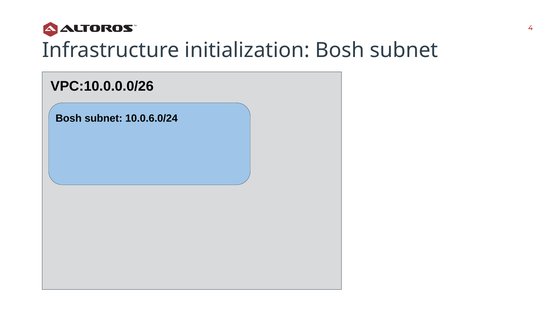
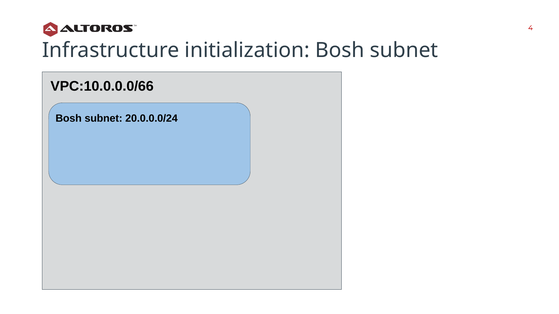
VPC:10.0.0.0/26: VPC:10.0.0.0/26 -> VPC:10.0.0.0/66 (102, 86)
10.0.6.0/24: 10.0.6.0/24 -> 20.0.0.0/24 (152, 118)
